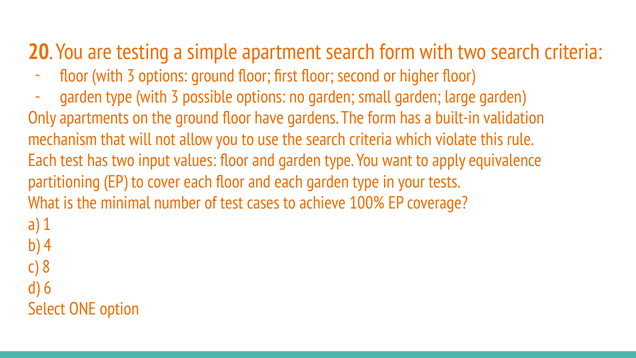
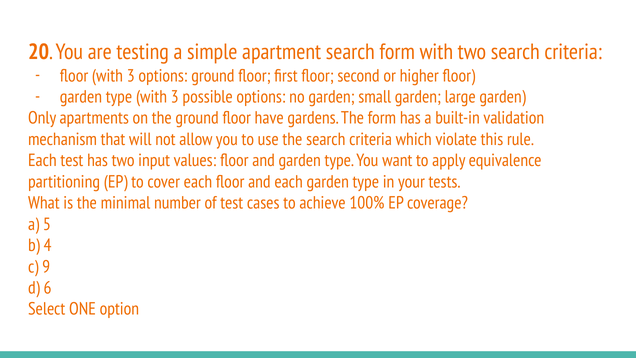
1: 1 -> 5 (47, 224)
8: 8 -> 9 (46, 267)
